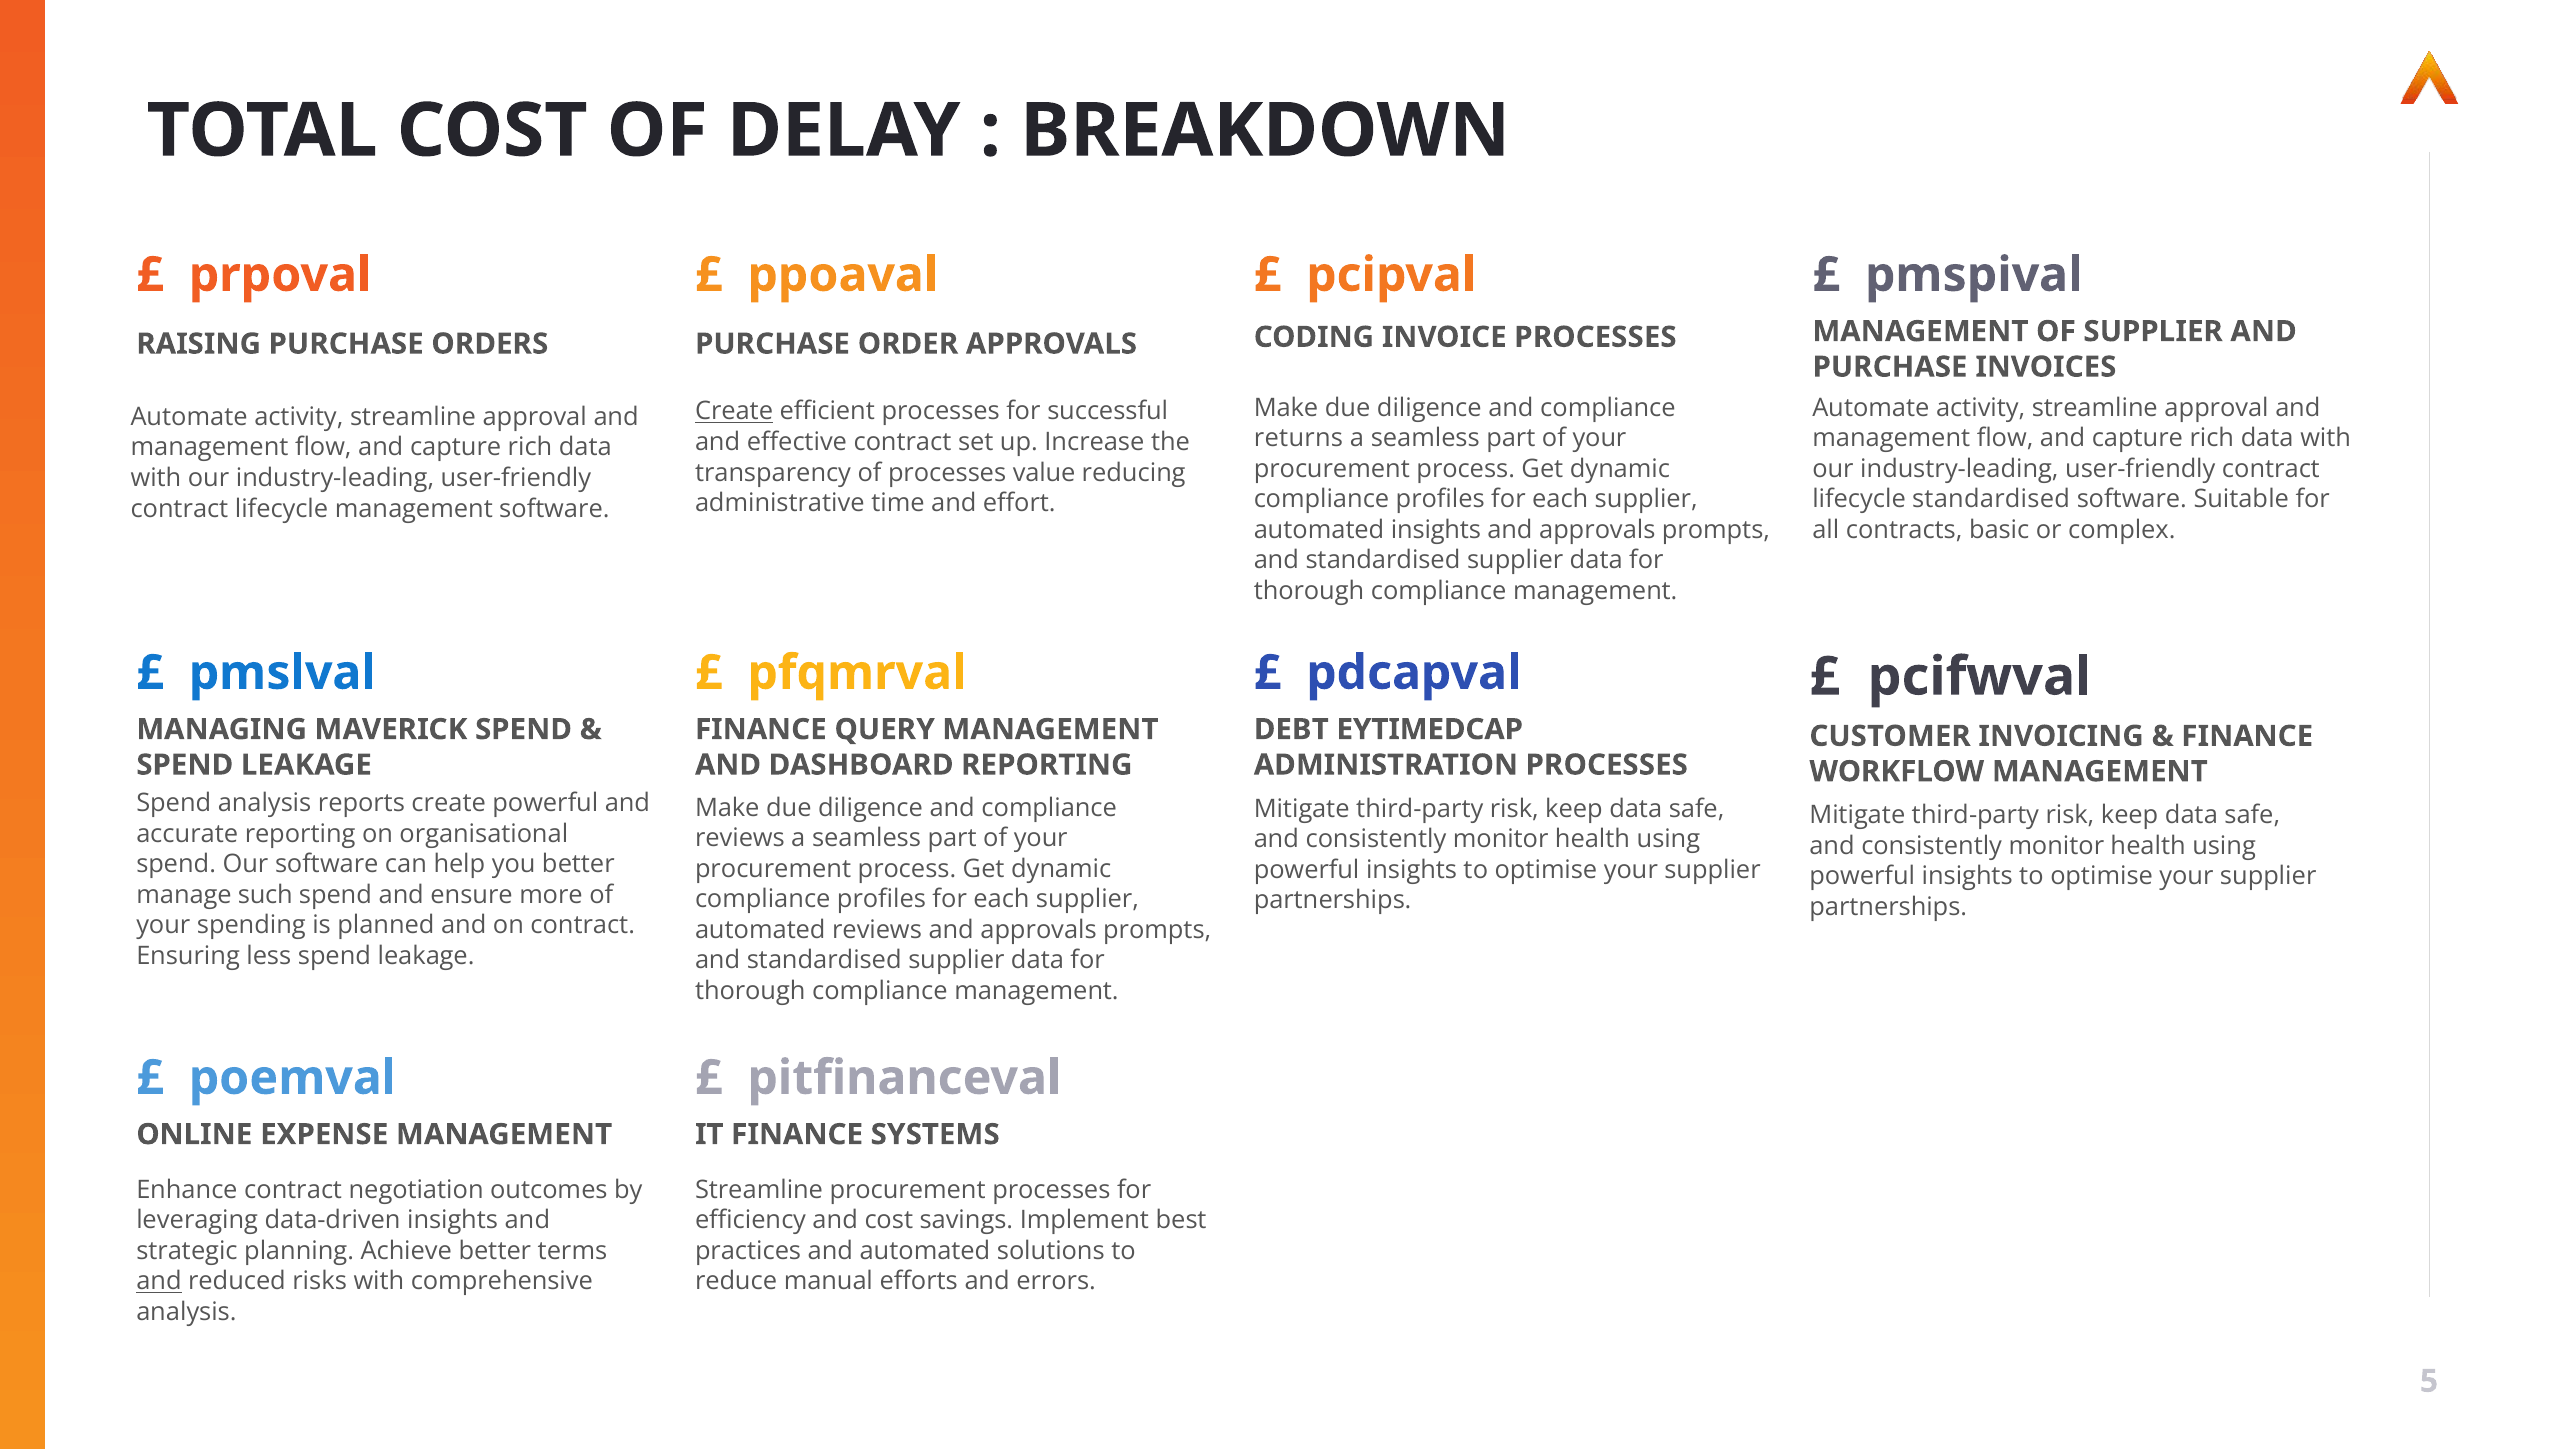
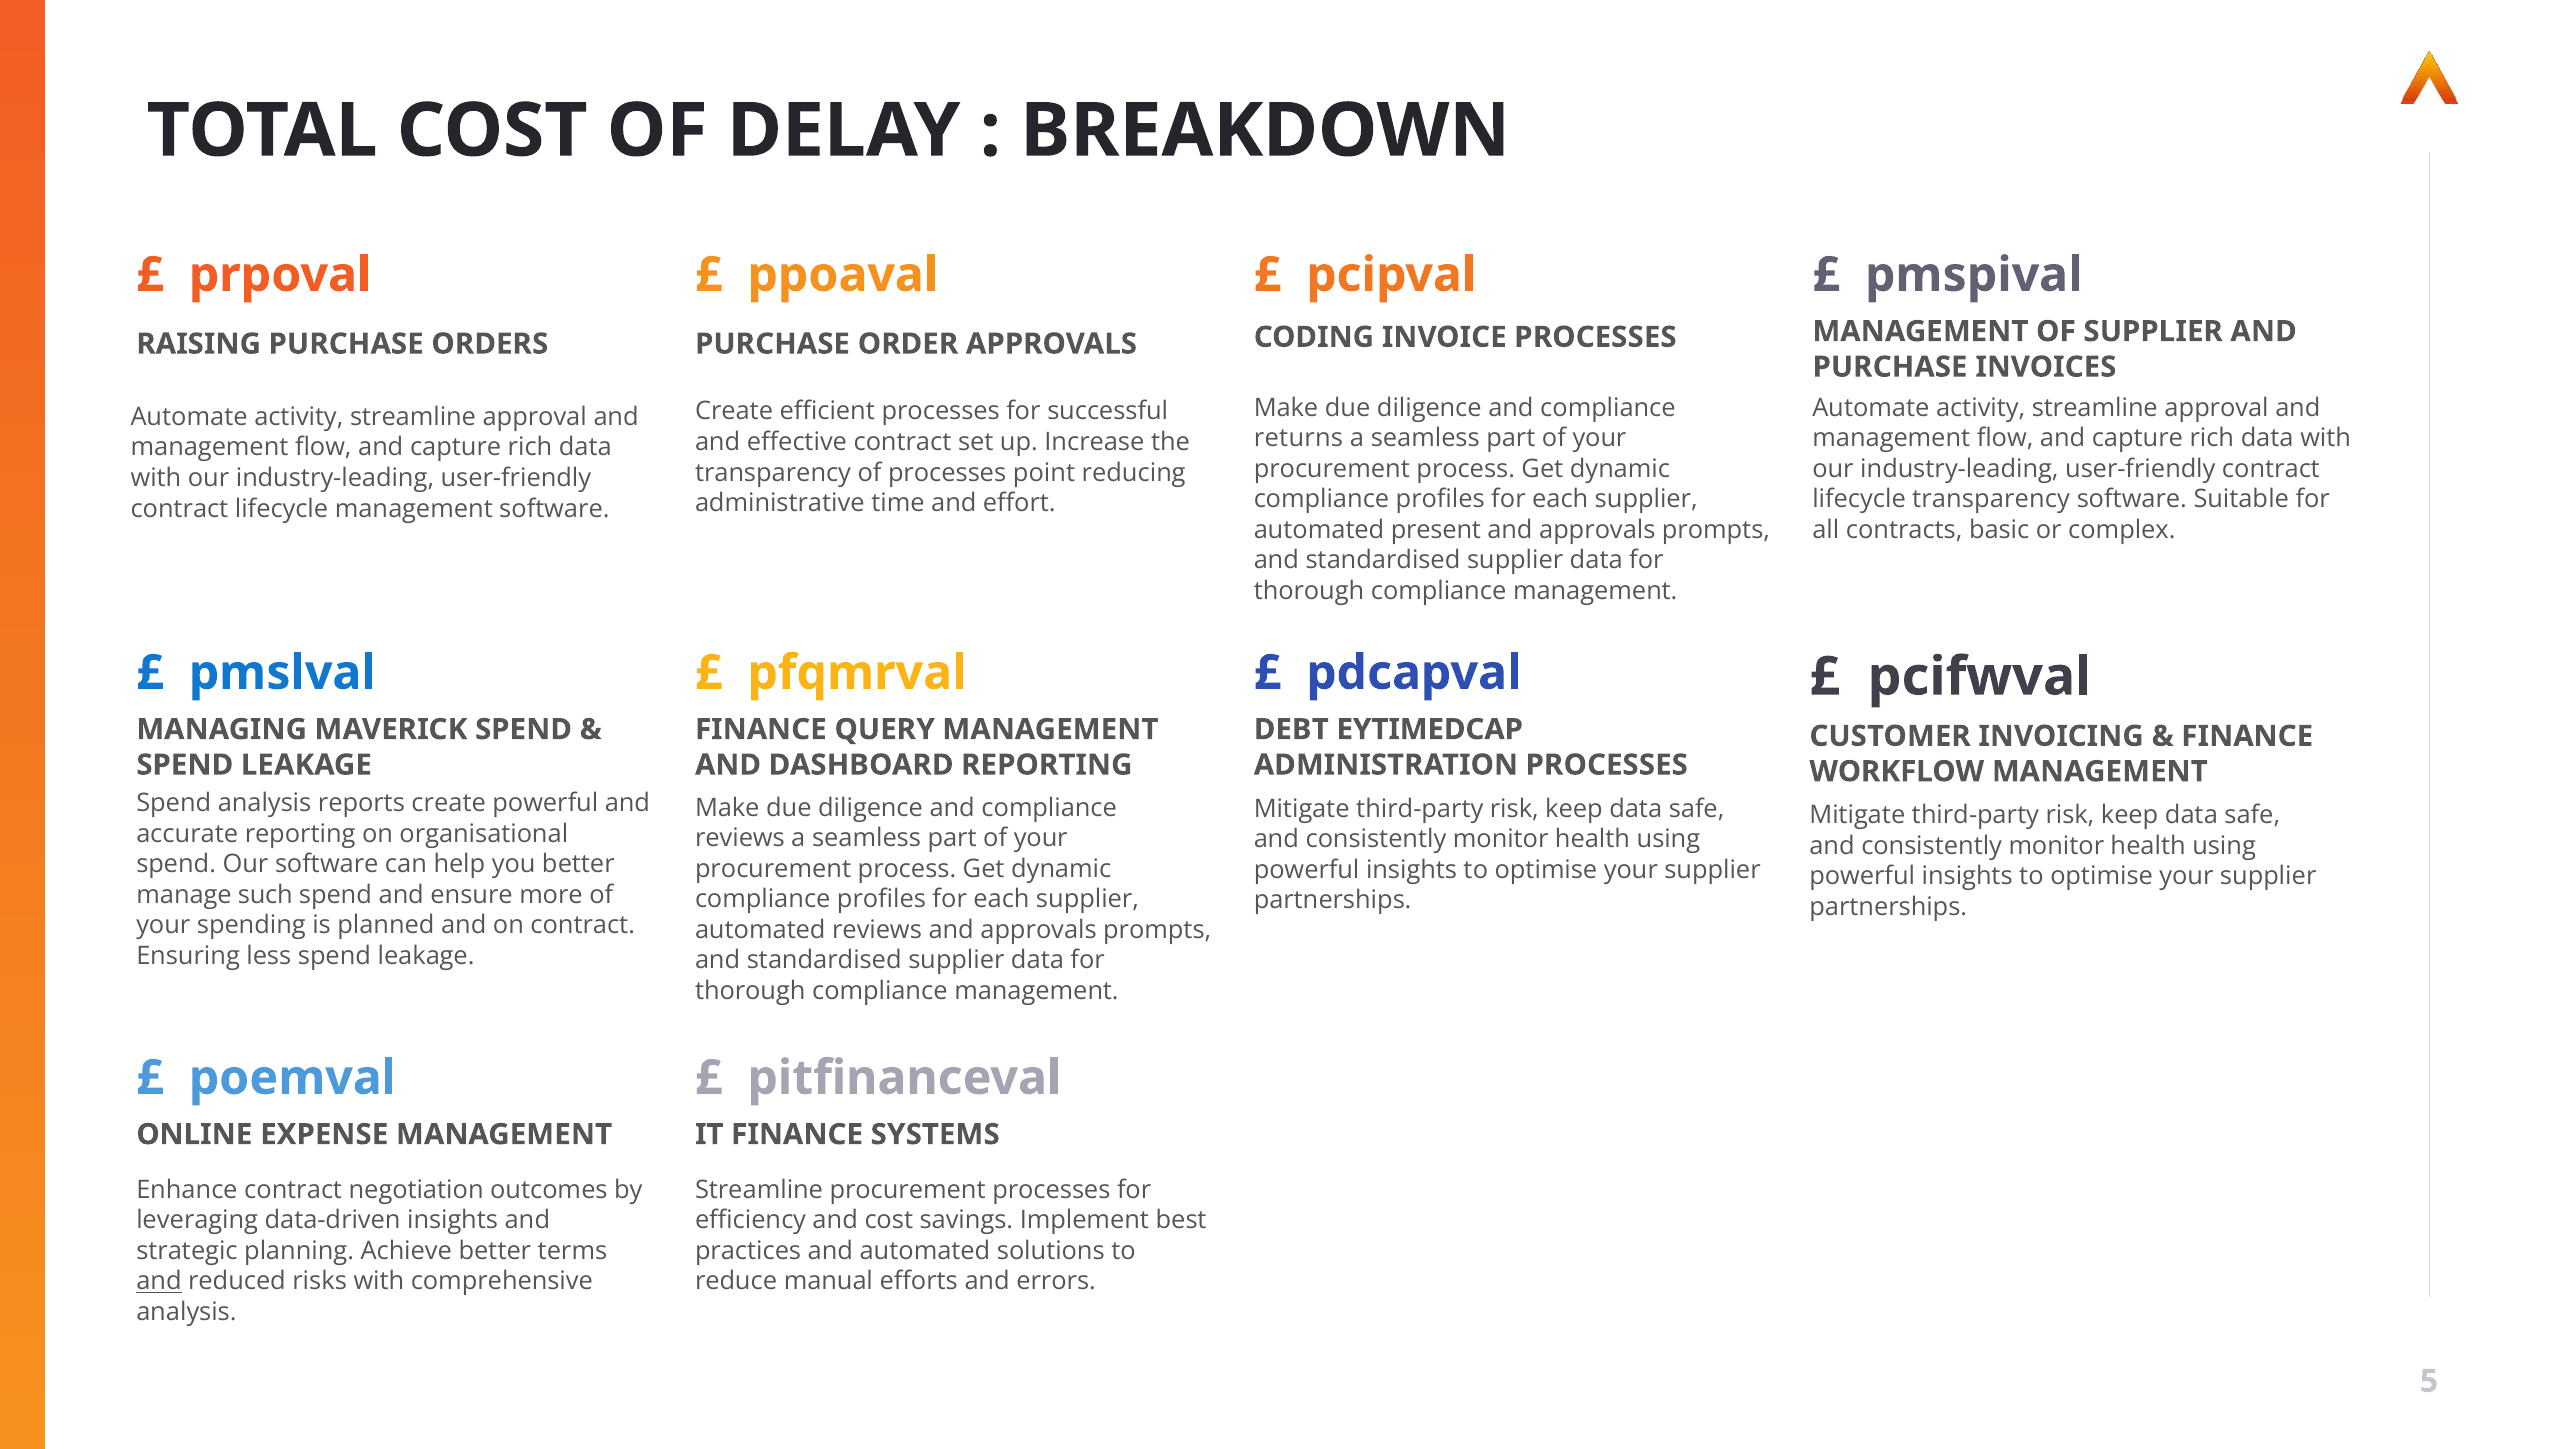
Create underline: present -> none (734, 411)
value: value -> point (1044, 473)
lifecycle standardised: standardised -> transparency (1991, 499)
automated insights: insights -> present (1436, 530)
